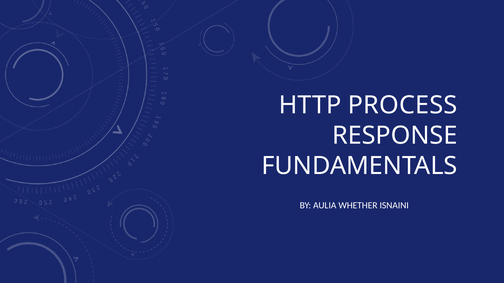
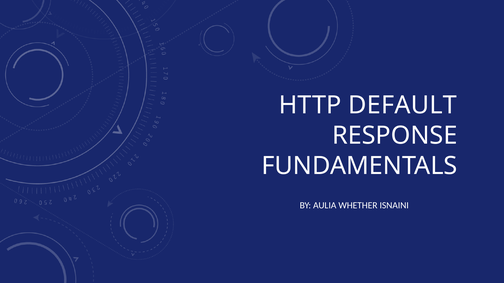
PROCESS: PROCESS -> DEFAULT (403, 106)
